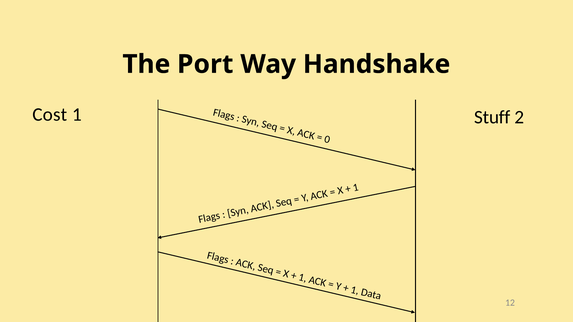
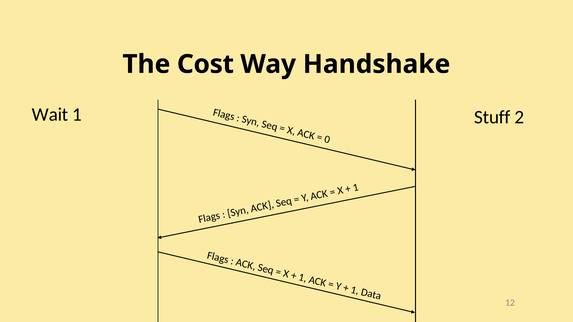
Port: Port -> Cost (205, 64)
Cost: Cost -> Wait (50, 115)
